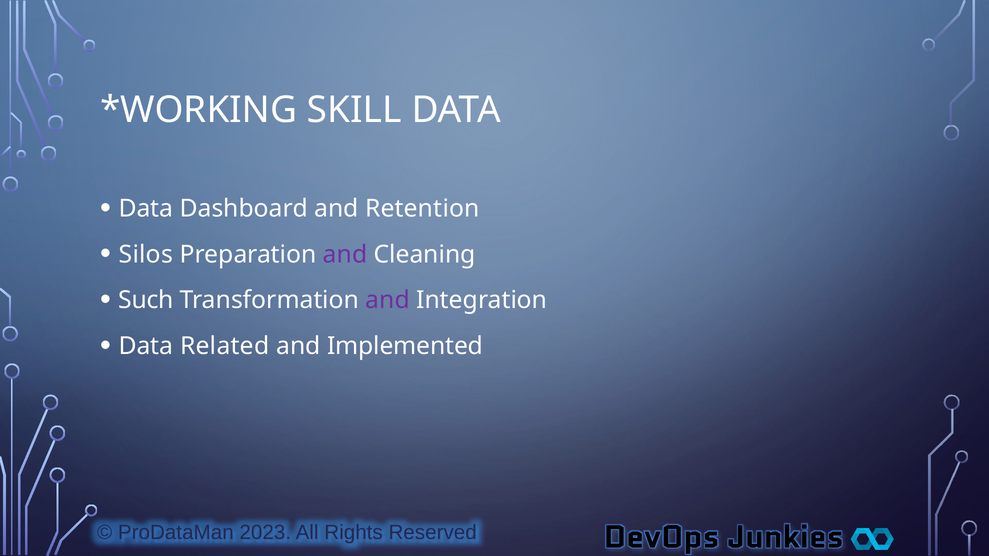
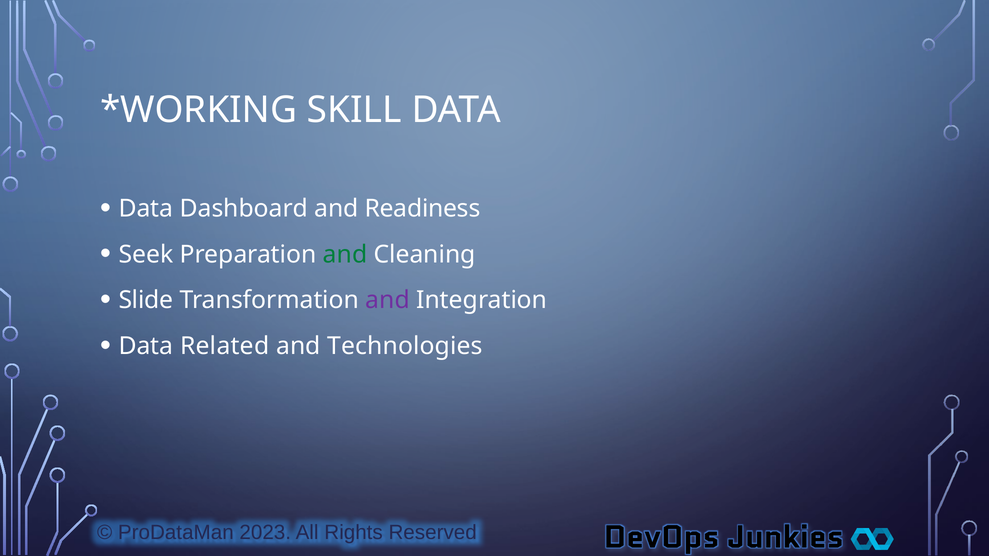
Retention: Retention -> Readiness (423, 209)
Silos: Silos -> Seek (146, 255)
and colour: purple -> green (345, 255)
Such: Such -> Slide (146, 301)
Implemented: Implemented -> Technologies (405, 346)
